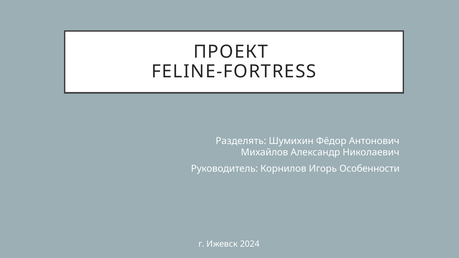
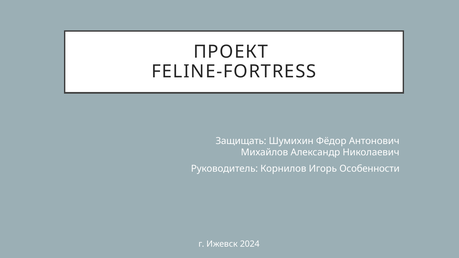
Разделять: Разделять -> Защищать (241, 141)
